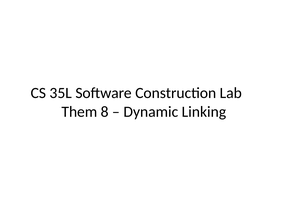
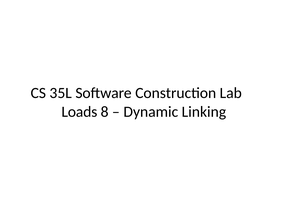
Them: Them -> Loads (79, 112)
